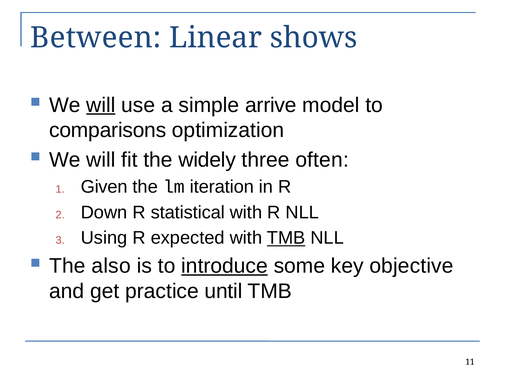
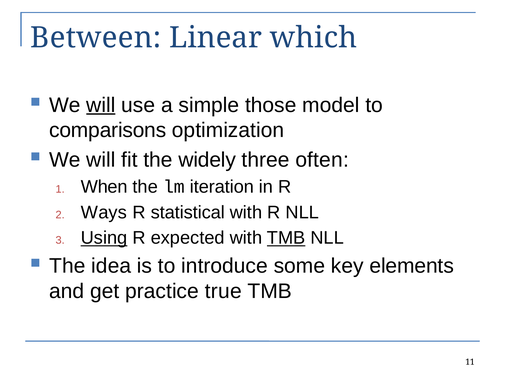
shows: shows -> which (314, 38)
arrive: arrive -> those (271, 105)
Given: Given -> When (104, 187)
Down: Down -> Ways (104, 212)
Using underline: none -> present (104, 238)
also: also -> idea (111, 266)
introduce underline: present -> none (225, 266)
objective: objective -> elements (412, 266)
until: until -> true (223, 291)
